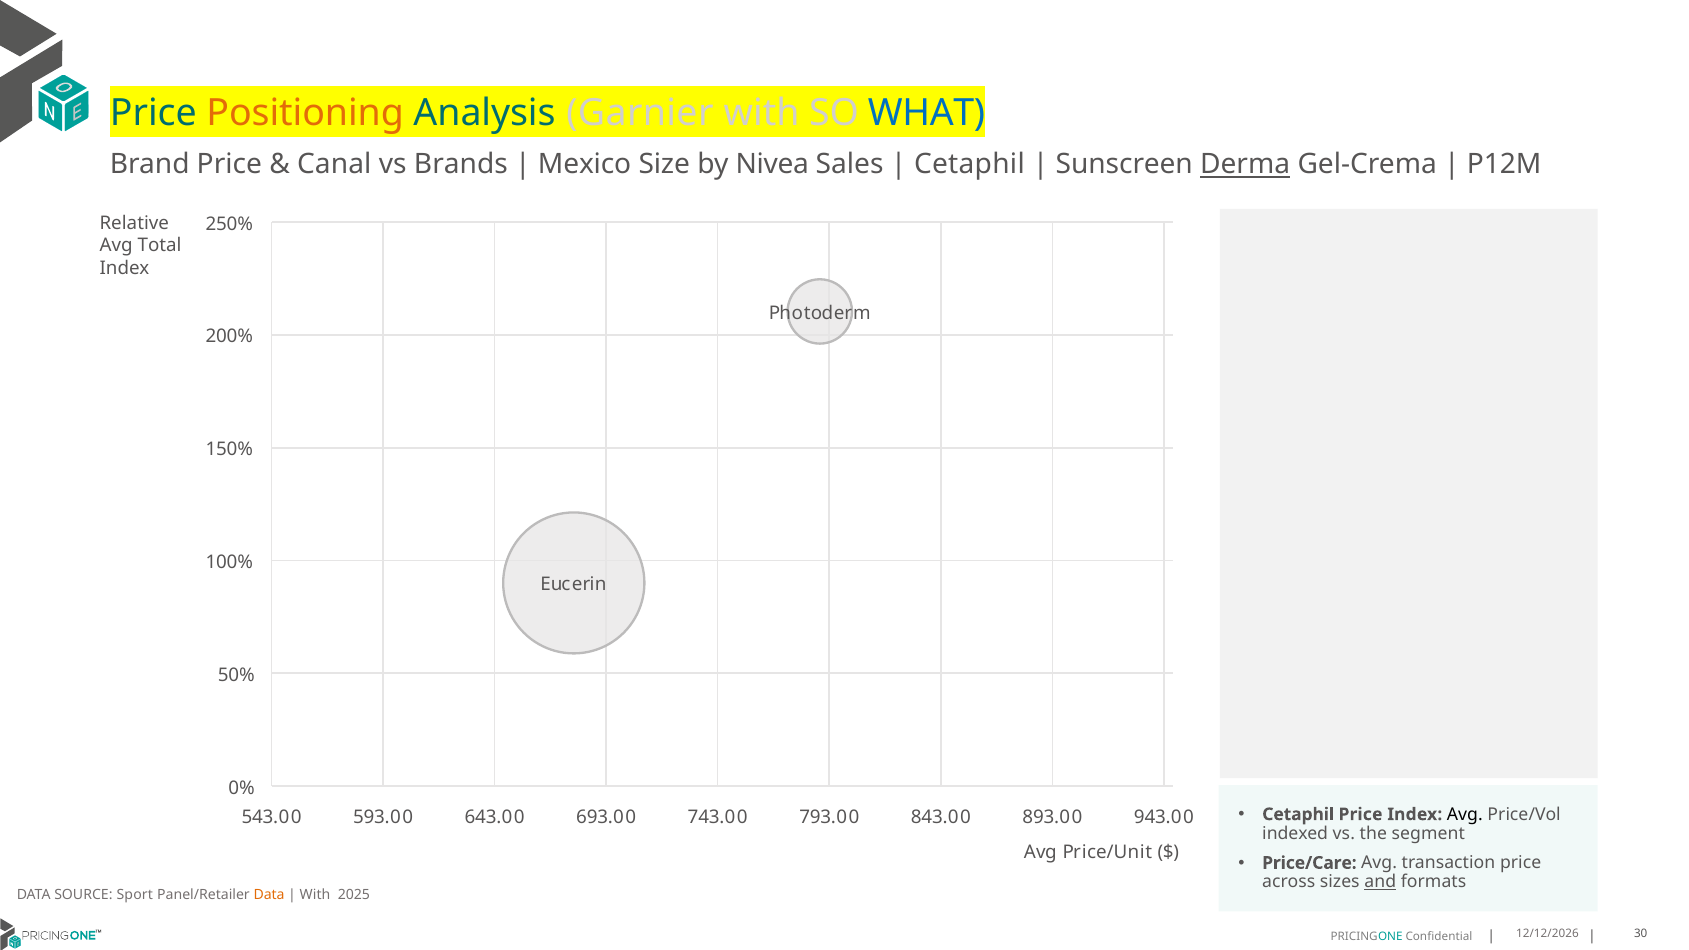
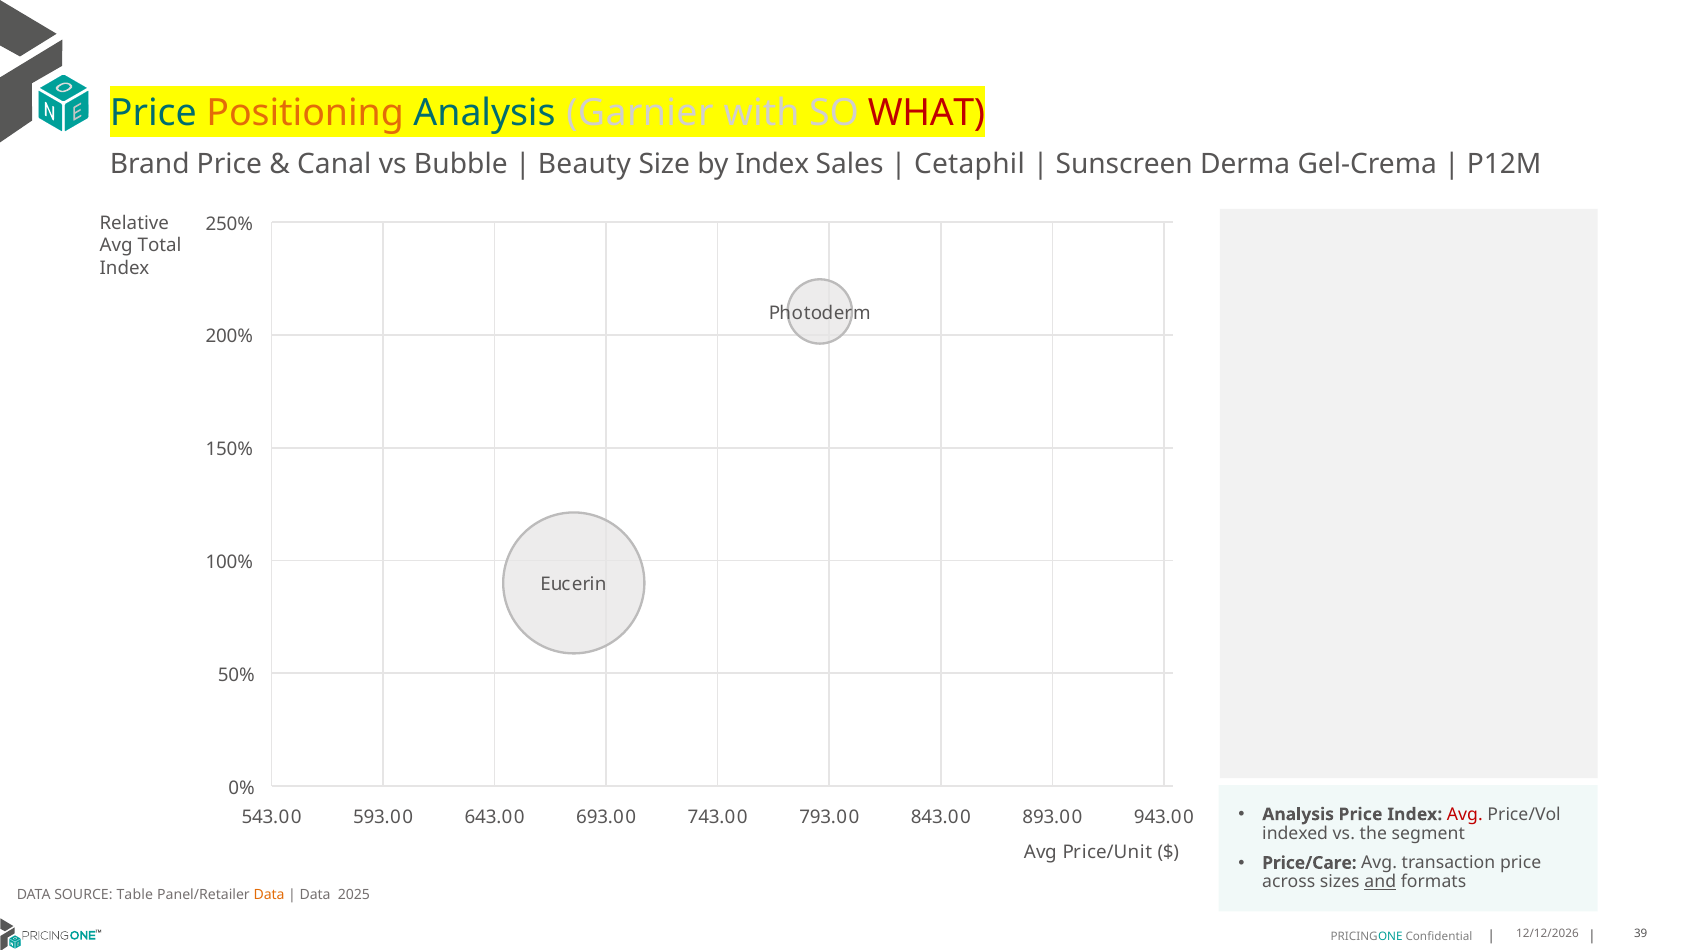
WHAT colour: blue -> red (927, 114)
Brands: Brands -> Bubble (461, 165)
Mexico: Mexico -> Beauty (584, 165)
by Nivea: Nivea -> Index (772, 165)
Derma underline: present -> none (1245, 165)
Cetaphil: Cetaphil -> Analysis (1298, 814)
Avg colour: black -> red (1465, 814)
Sport: Sport -> Table (135, 895)
With: With -> Data (315, 895)
30: 30 -> 39 (1641, 934)
